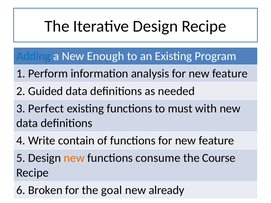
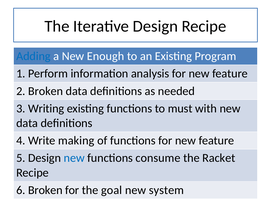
2 Guided: Guided -> Broken (46, 91)
Perfect: Perfect -> Writing (46, 109)
contain: contain -> making (76, 141)
new colour: orange -> blue (74, 158)
Course: Course -> Racket (219, 158)
already: already -> system (166, 190)
